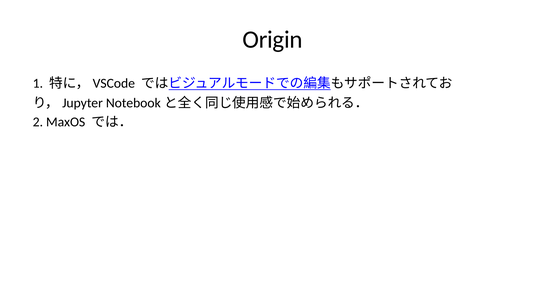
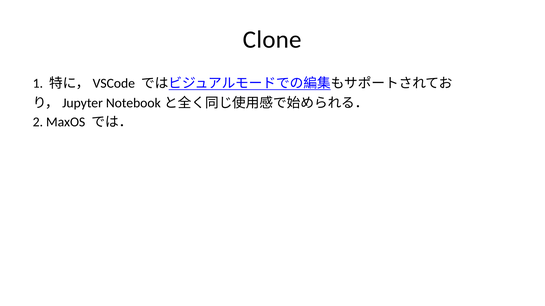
Origin: Origin -> Clone (272, 40)
